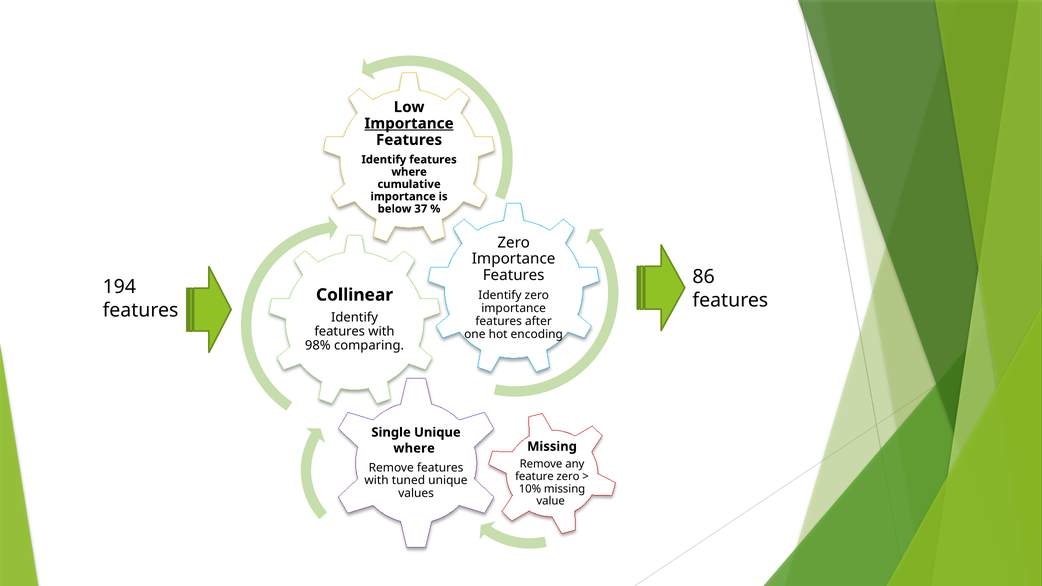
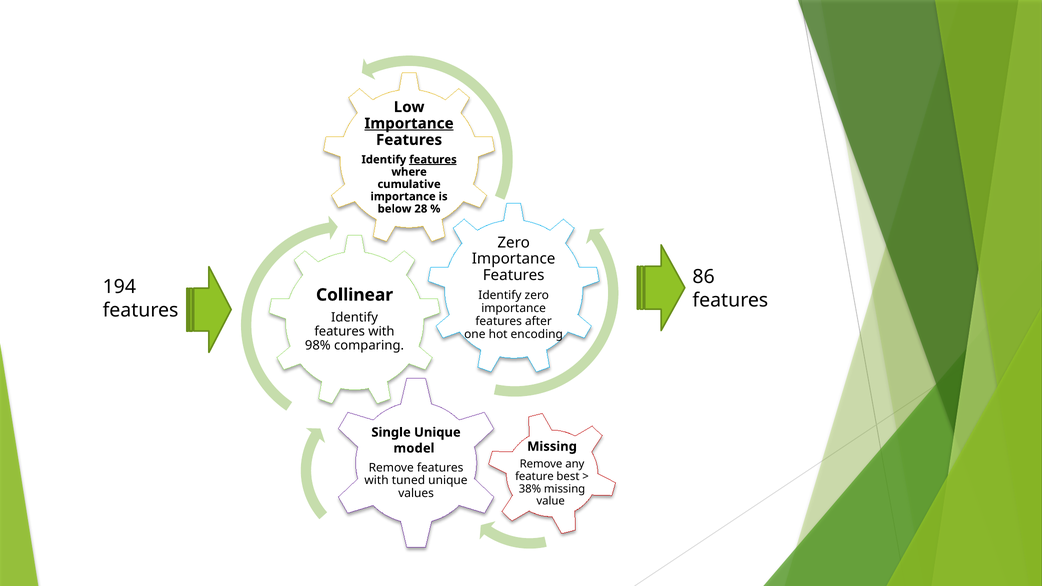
features underline: none -> present (433, 160)
37: 37 -> 28 (421, 209)
where: where -> model (414, 448)
feature zero: zero -> best (568, 477)
10%: 10% -> 38% (530, 489)
